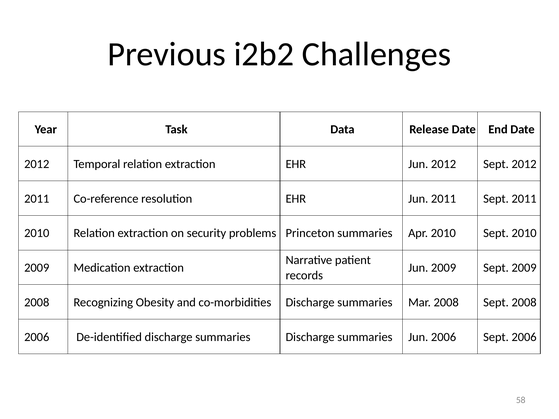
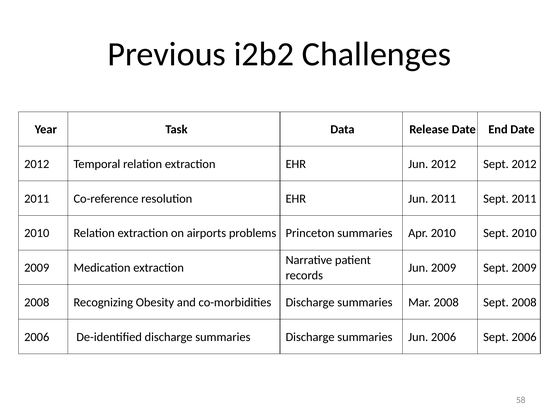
security: security -> airports (206, 233)
